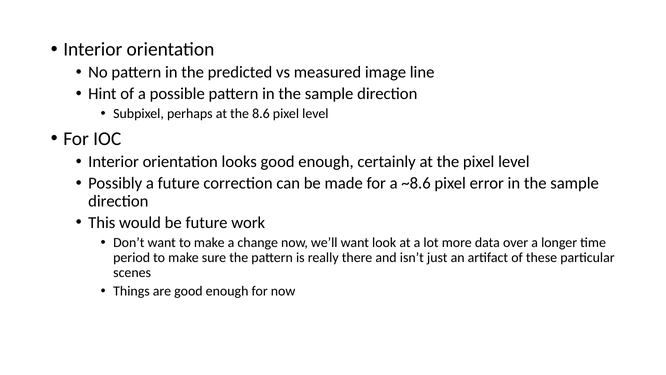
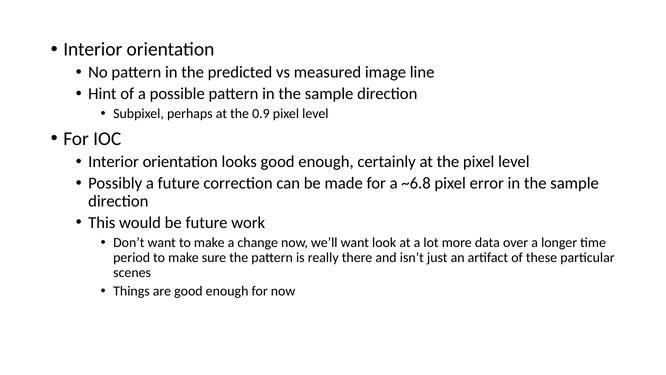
8.6: 8.6 -> 0.9 (261, 114)
~8.6: ~8.6 -> ~6.8 (416, 183)
